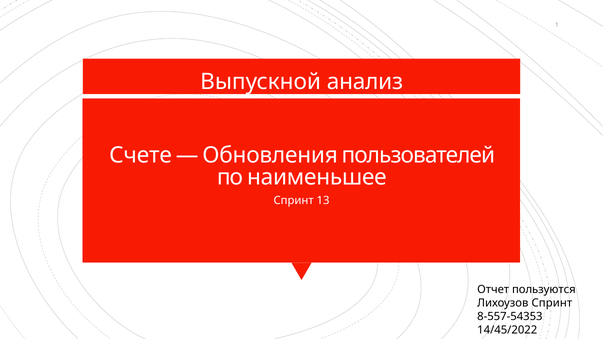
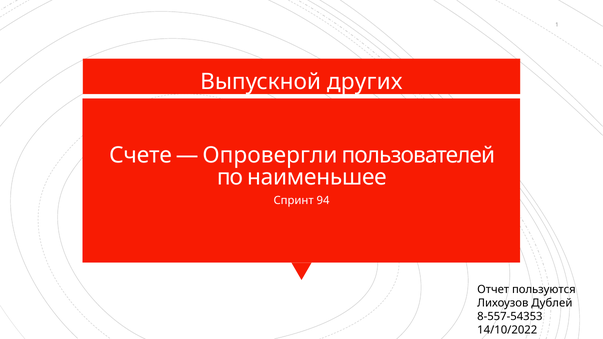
анализ: анализ -> других (365, 82)
Обновления: Обновления -> Опровергли (270, 156)
13: 13 -> 94 (323, 201)
Лихоузов Спринт: Спринт -> Дублей (552, 303)
14/45/2022: 14/45/2022 -> 14/10/2022 (507, 330)
